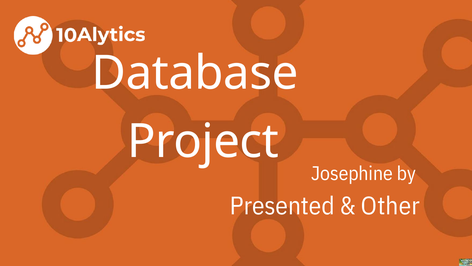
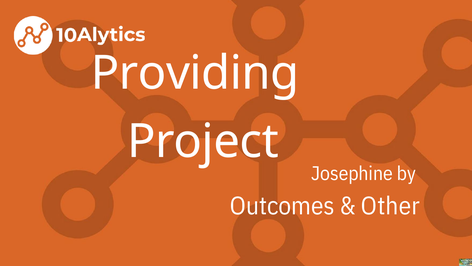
Database: Database -> Providing (195, 73)
Presented: Presented -> Outcomes (282, 206)
